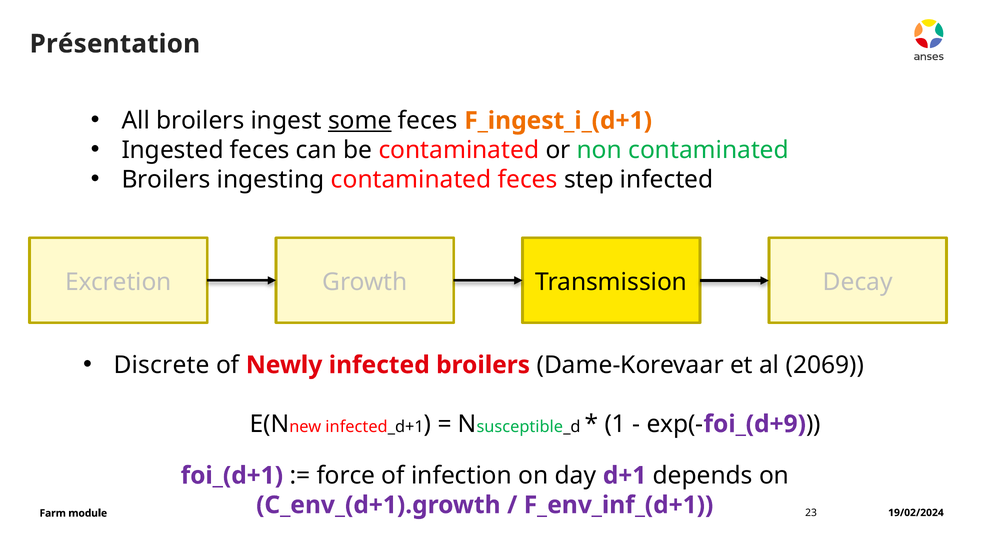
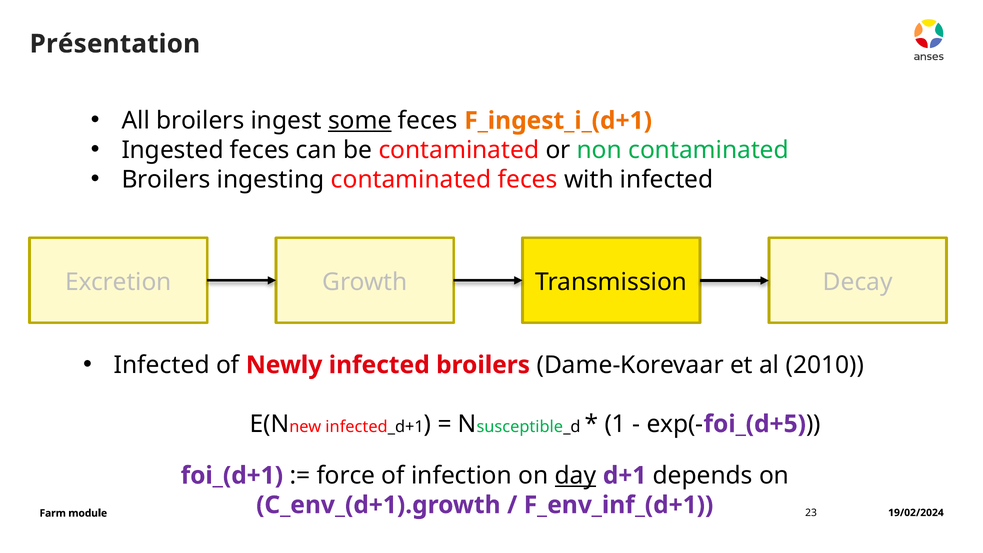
step: step -> with (589, 180)
Discrete: Discrete -> Infected (162, 365)
2069: 2069 -> 2010 (825, 365)
foi_(d+9: foi_(d+9 -> foi_(d+5 (755, 424)
day underline: none -> present (575, 475)
